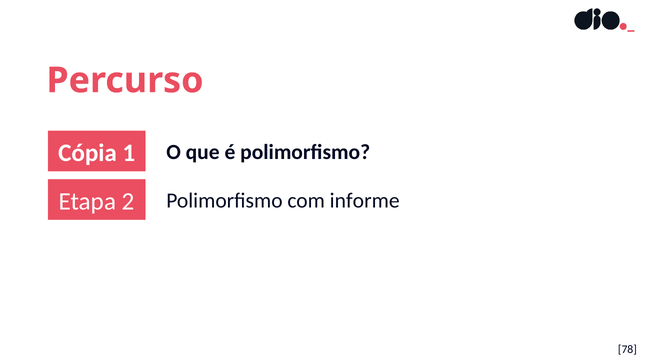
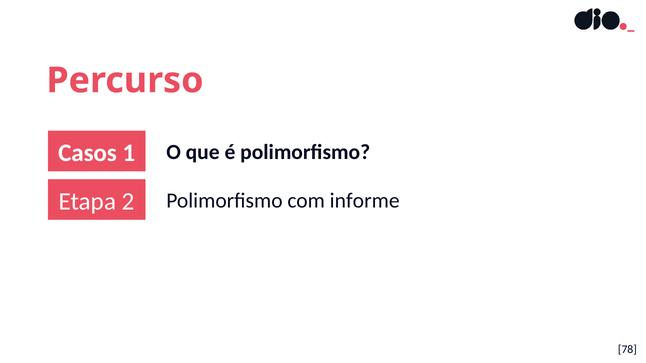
Cópia: Cópia -> Casos (88, 153)
